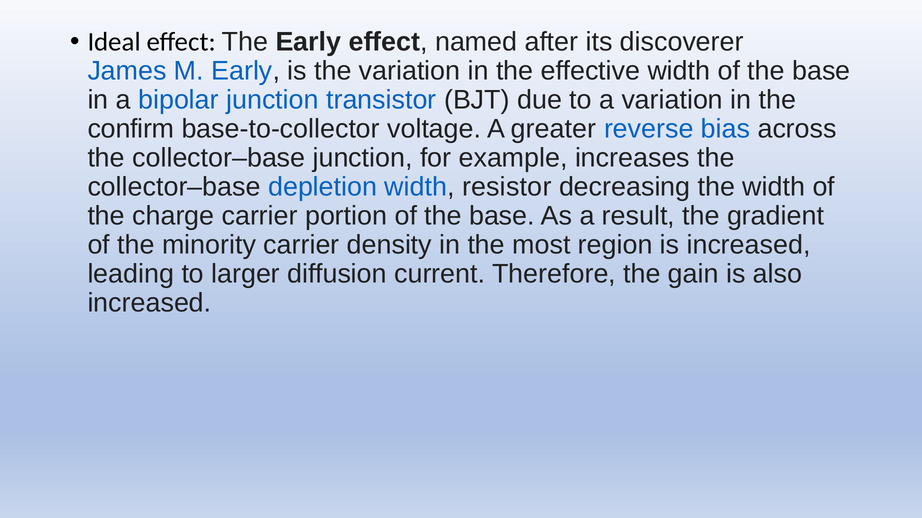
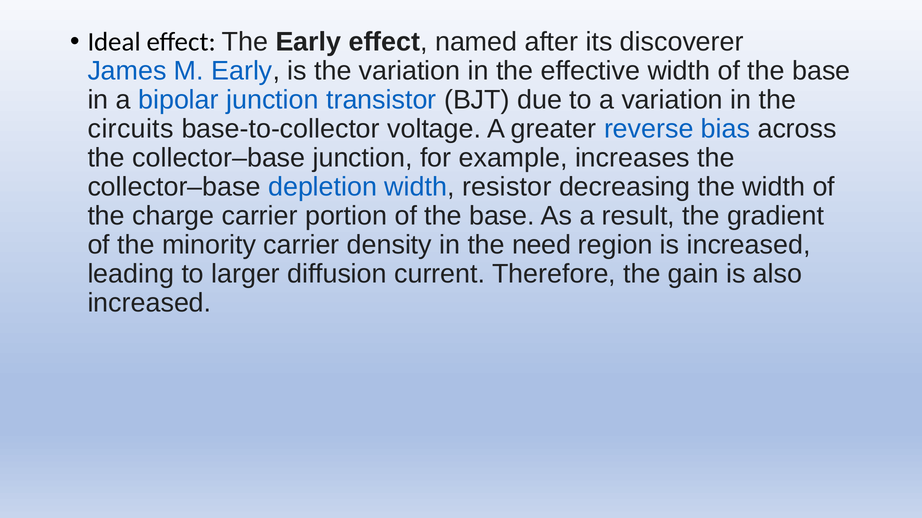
confirm: confirm -> circuits (131, 129)
most: most -> need (542, 245)
